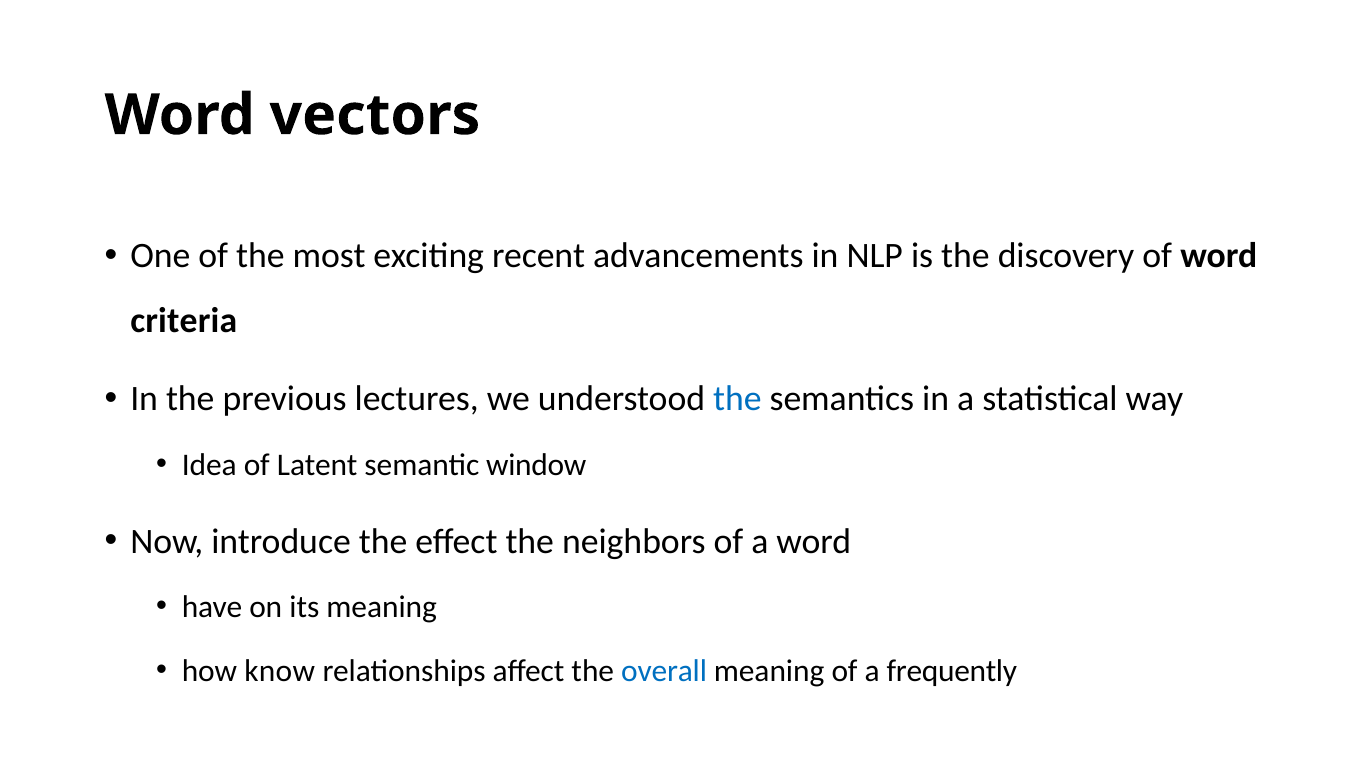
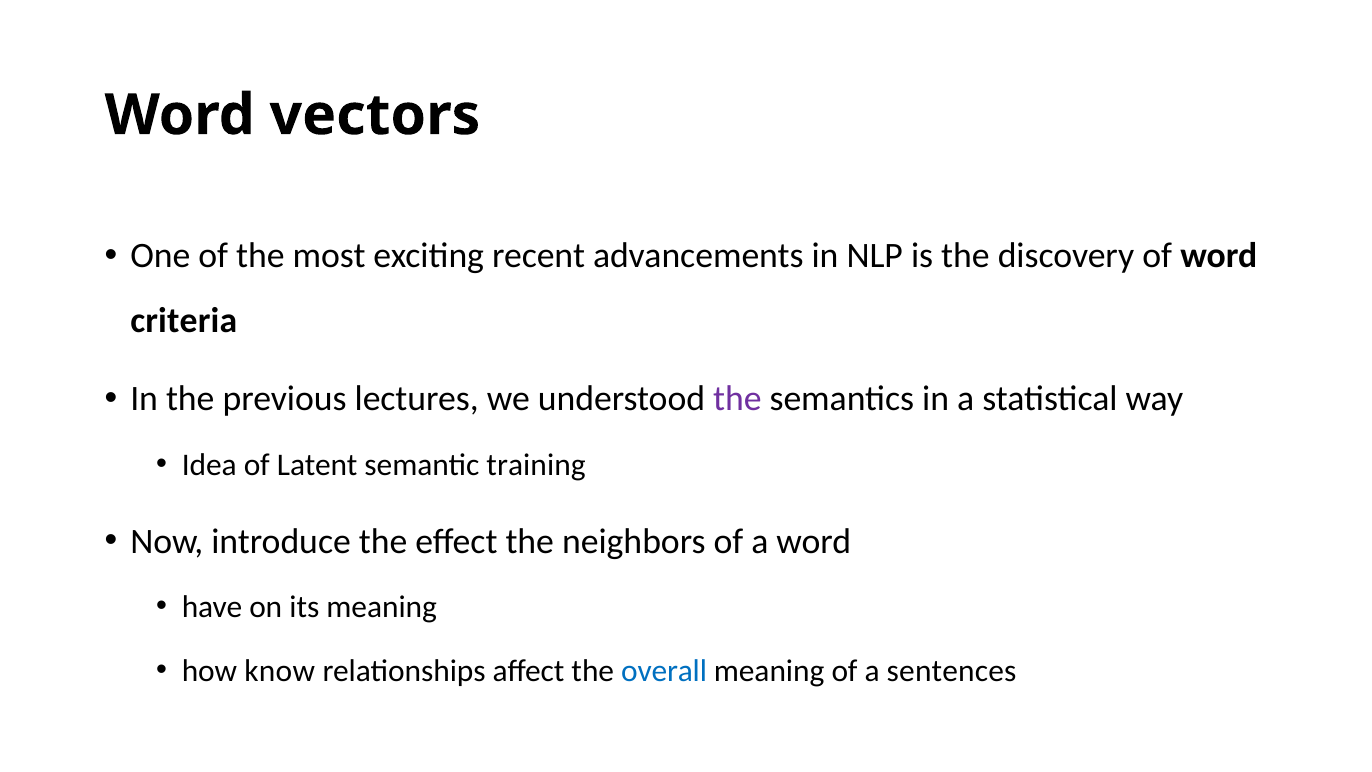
the colour: blue -> purple (737, 399)
window: window -> training (536, 465)
frequently: frequently -> sentences (952, 671)
